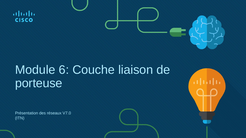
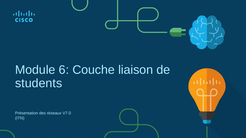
porteuse: porteuse -> students (39, 83)
